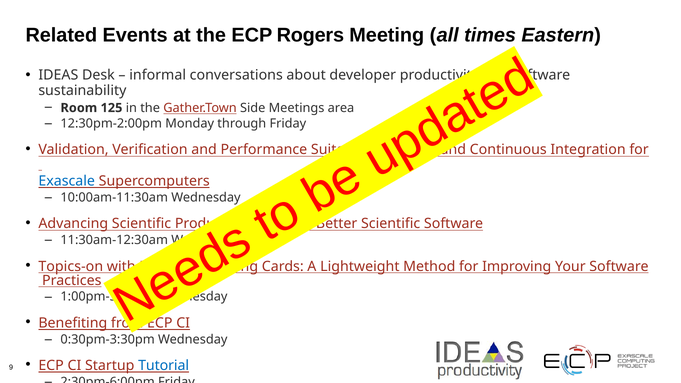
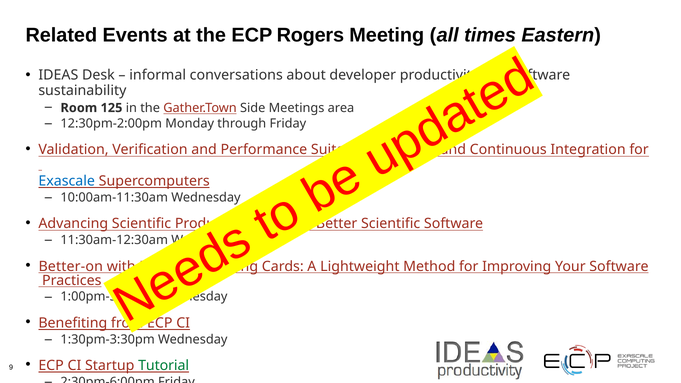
Topics-on: Topics-on -> Better-on (71, 266)
0:30pm-3:30pm: 0:30pm-3:30pm -> 1:30pm-3:30pm (108, 340)
Tutorial colour: blue -> green (164, 366)
